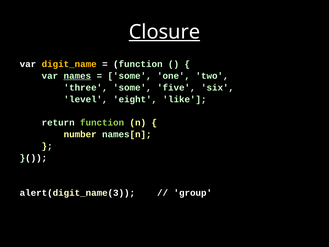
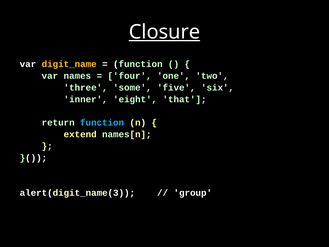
names underline: present -> none (77, 76)
some: some -> four (130, 76)
level: level -> inner (86, 99)
like: like -> that (185, 99)
function colour: light green -> light blue (102, 123)
number: number -> extend (80, 134)
